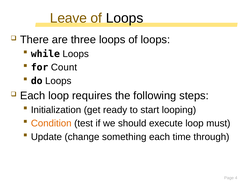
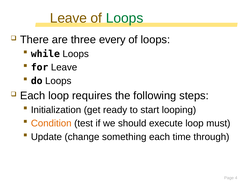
Loops colour: black -> green (125, 18)
three loops: loops -> every (112, 40)
for Count: Count -> Leave (64, 67)
